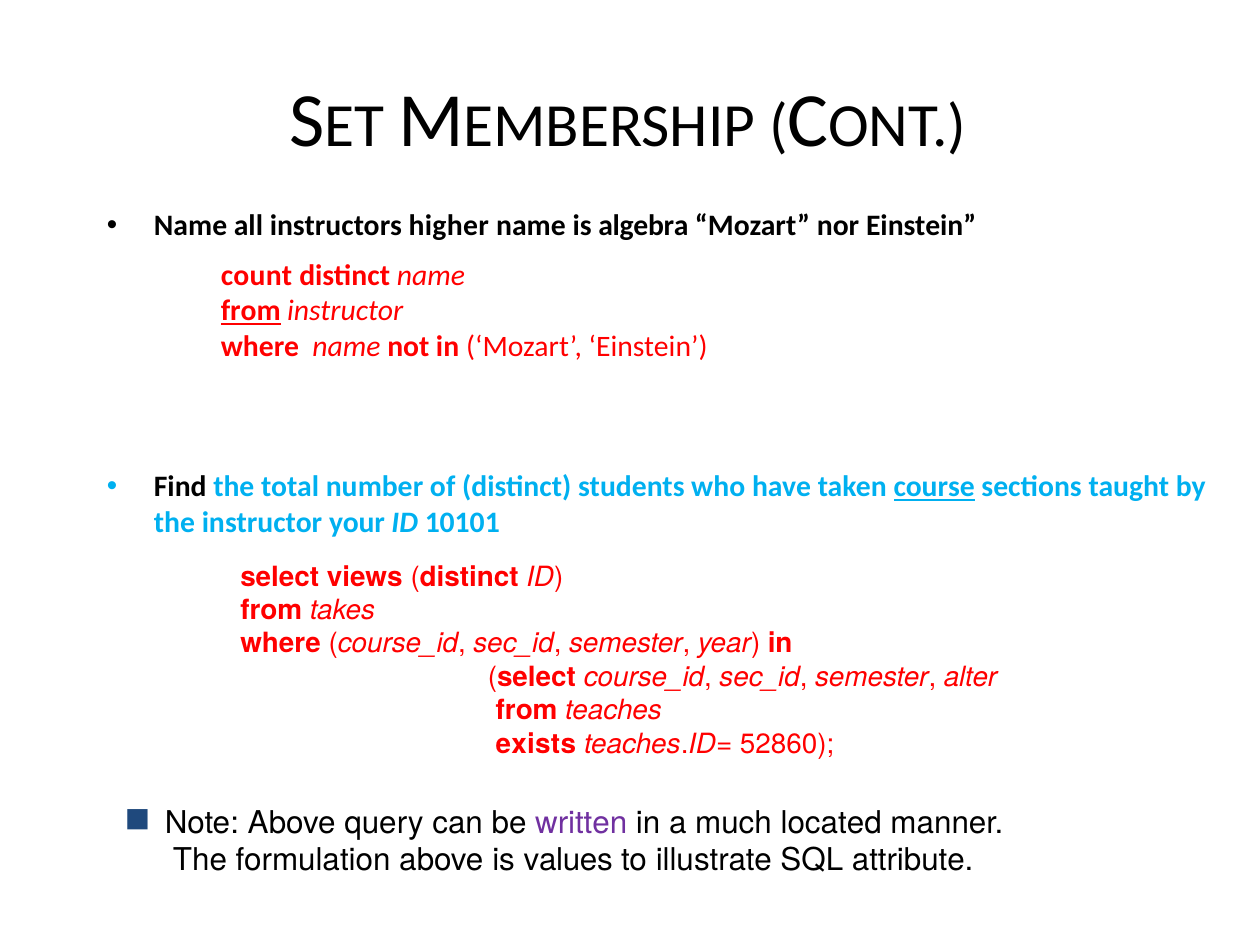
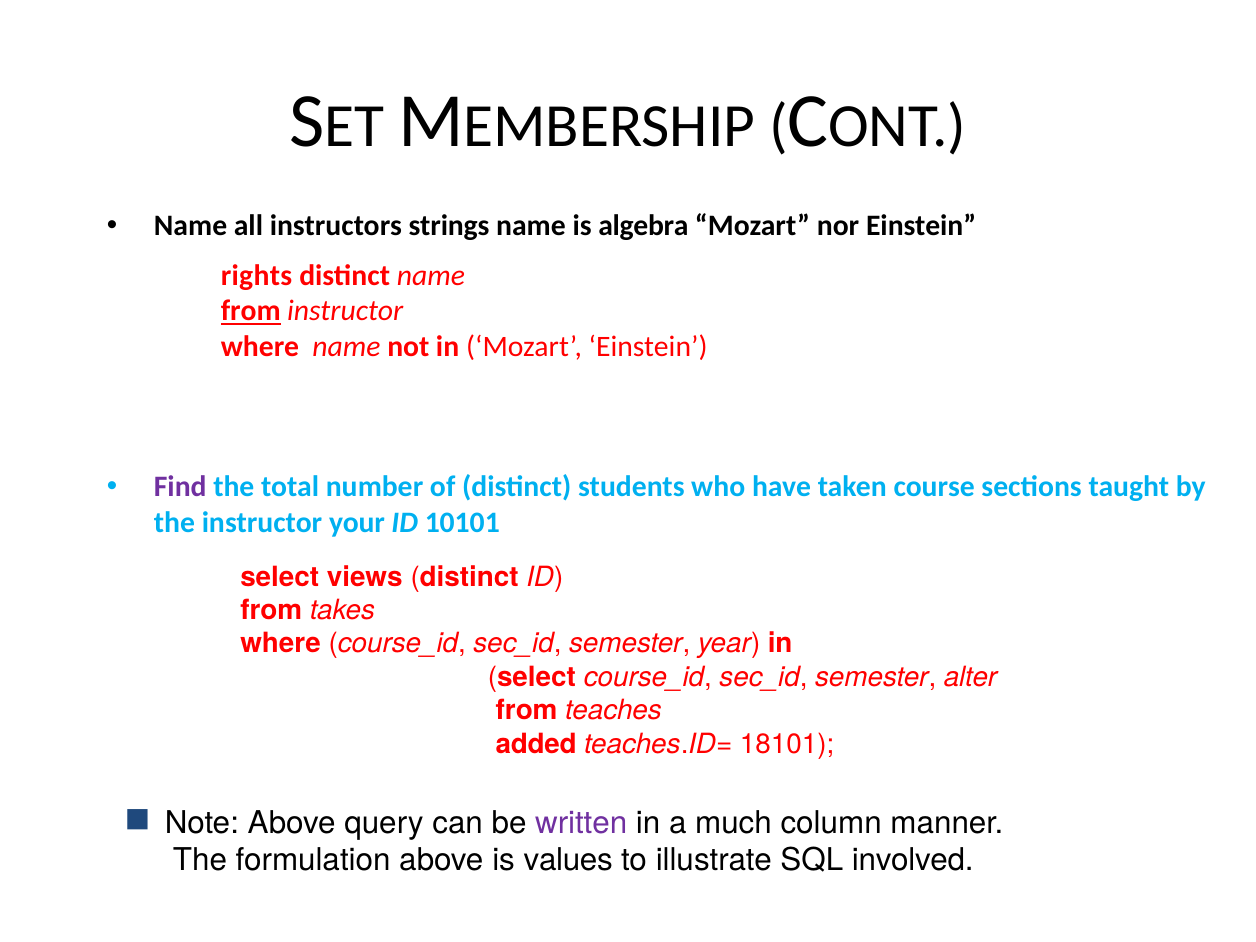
higher: higher -> strings (449, 226)
count: count -> rights (256, 275)
Find colour: black -> purple (180, 487)
course underline: present -> none (934, 487)
exists: exists -> added (536, 744)
52860: 52860 -> 18101 (787, 744)
located: located -> column (831, 823)
attribute: attribute -> involved (913, 860)
